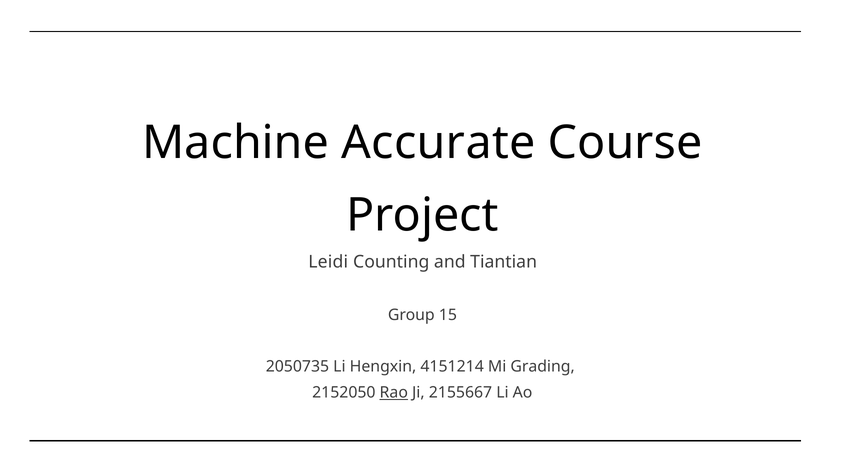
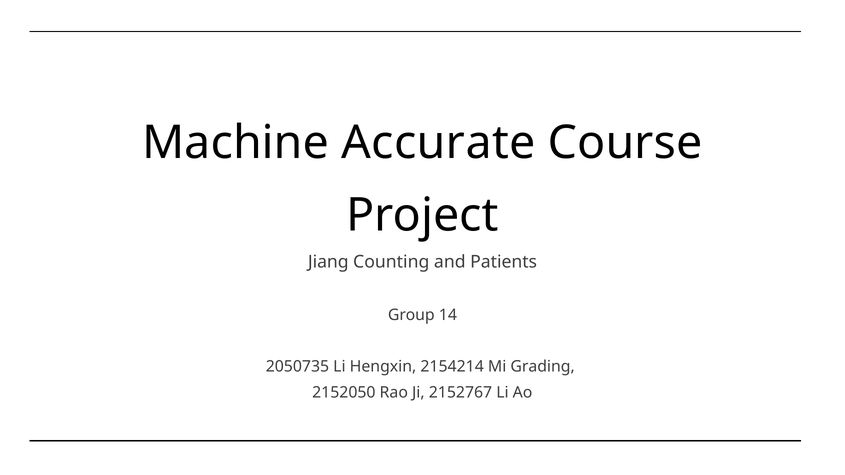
Leidi: Leidi -> Jiang (328, 262)
Tiantian: Tiantian -> Patients (504, 262)
15: 15 -> 14 (448, 315)
4151214: 4151214 -> 2154214 (452, 367)
Rao underline: present -> none (394, 393)
2155667: 2155667 -> 2152767 (460, 393)
